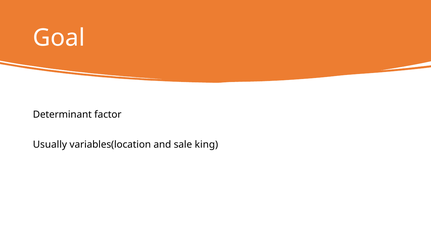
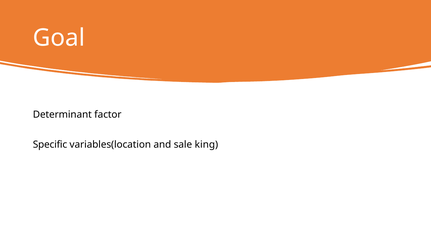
Usually: Usually -> Specific (50, 145)
